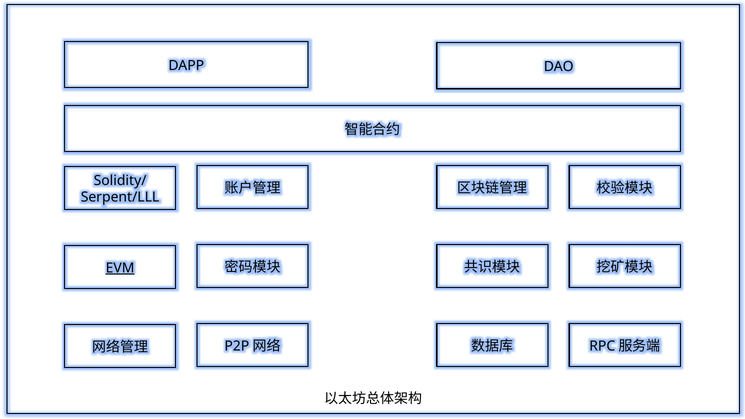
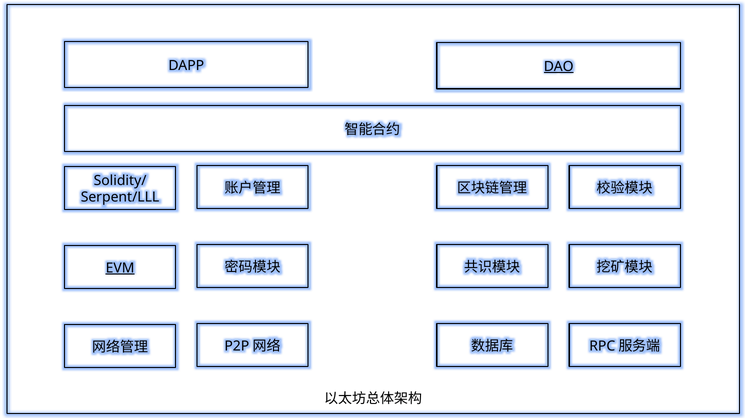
DAO underline: none -> present (559, 67)
